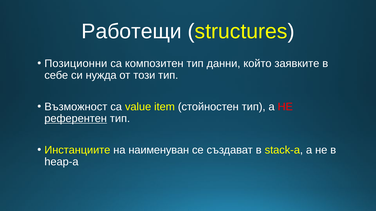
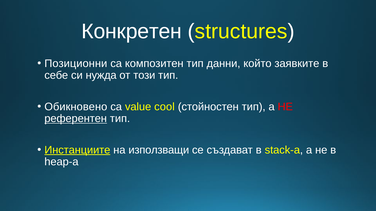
Работещи: Работещи -> Конкретен (132, 32)
Възможност: Възможност -> Обикновено (76, 107)
item: item -> cool (164, 107)
Инстанциите underline: none -> present (77, 150)
наименуван: наименуван -> използващи (159, 150)
